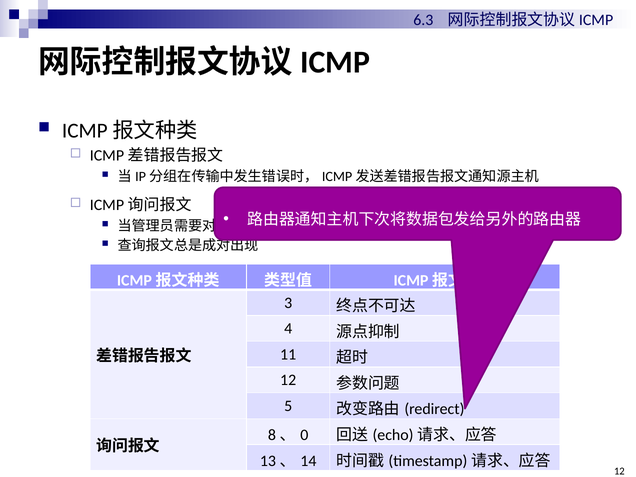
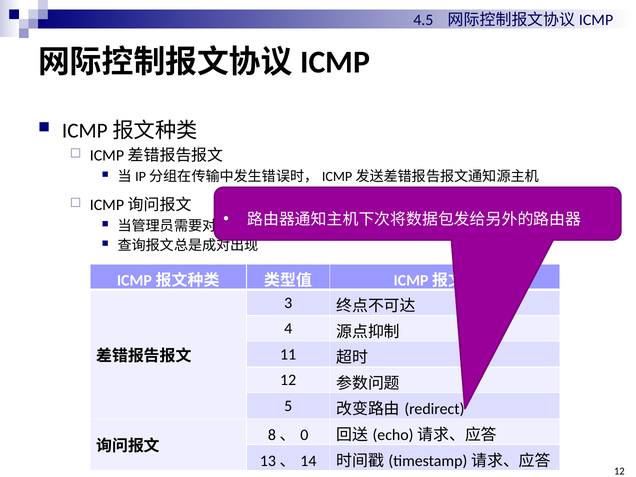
6.3: 6.3 -> 4.5 (423, 20)
